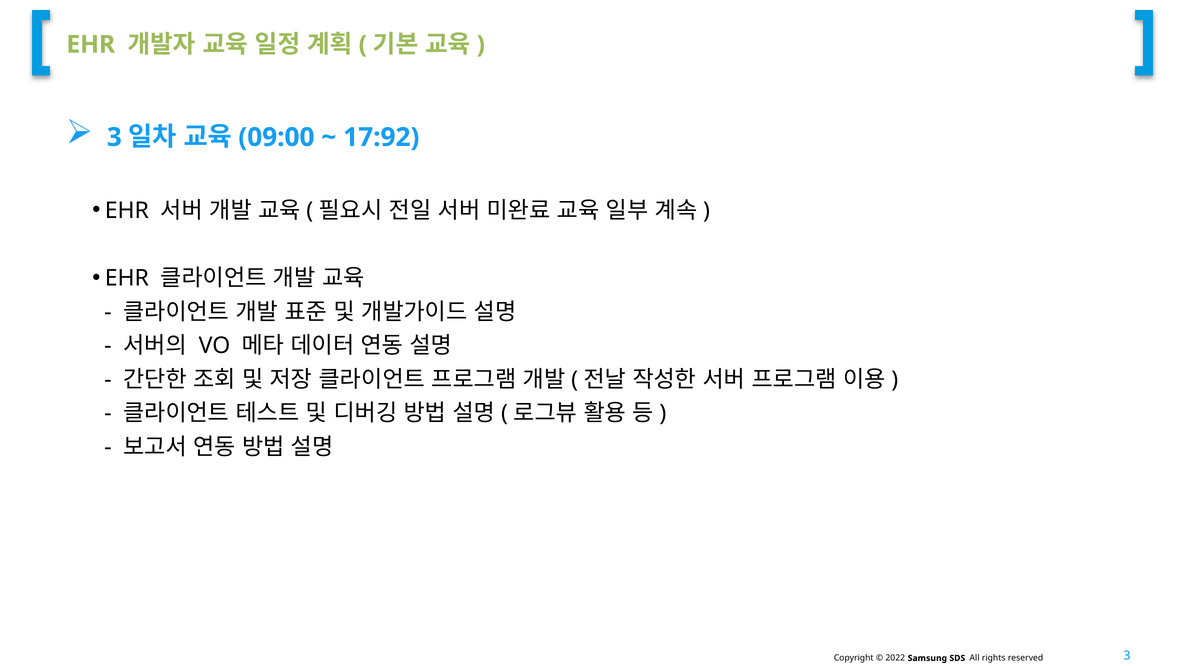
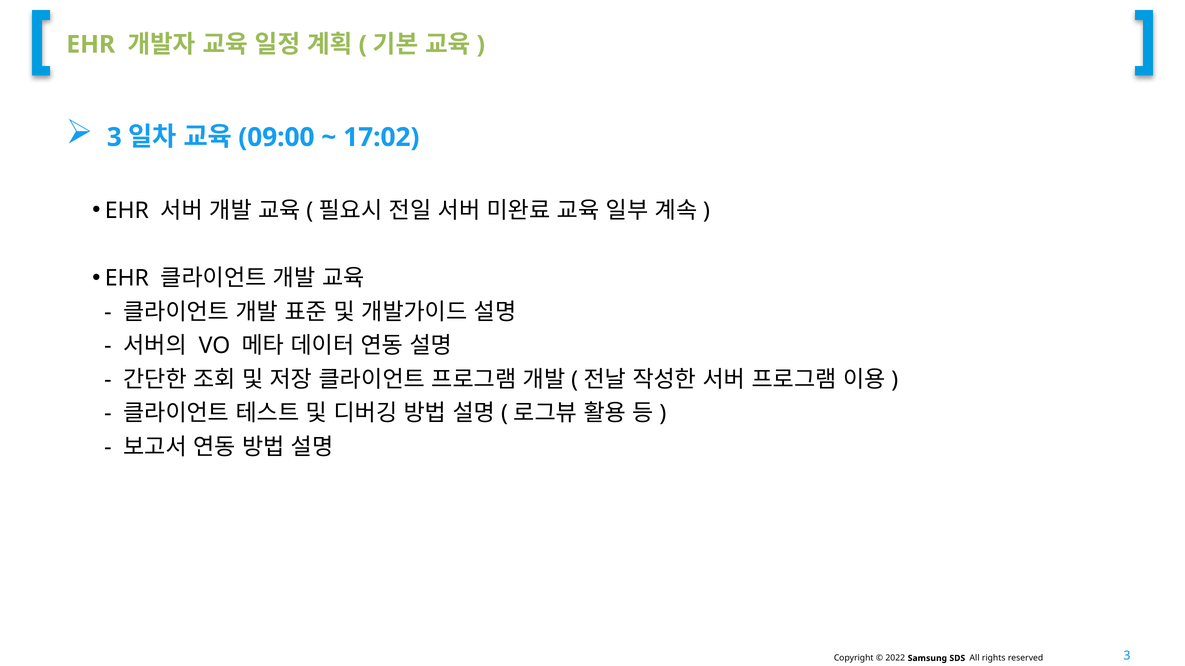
17:92: 17:92 -> 17:02 (381, 137)
